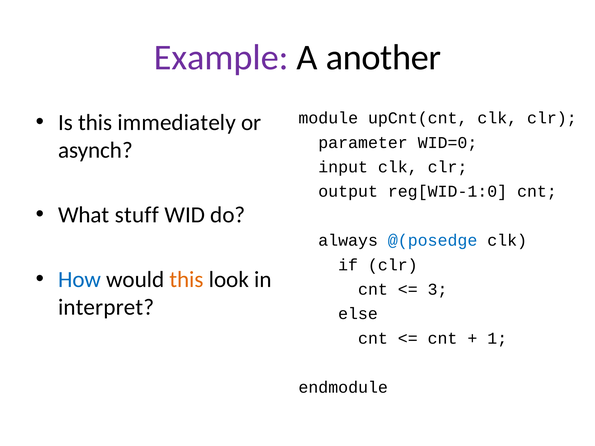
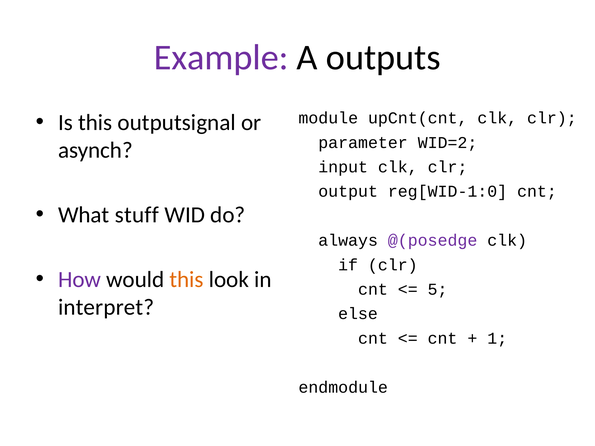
another: another -> outputs (383, 58)
immediately: immediately -> outputsignal (177, 123)
WID=0: WID=0 -> WID=2 (448, 143)
@(posedge colour: blue -> purple (433, 241)
How colour: blue -> purple (80, 280)
3: 3 -> 5 (438, 290)
